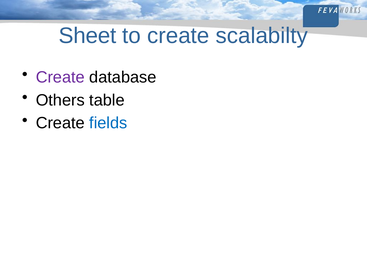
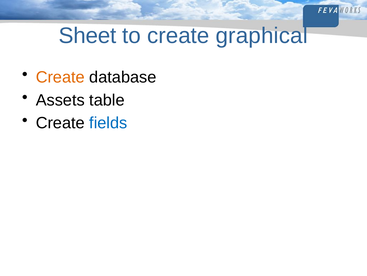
scalabilty: scalabilty -> graphical (262, 36)
Create colour: purple -> orange (60, 77)
Others: Others -> Assets (60, 100)
